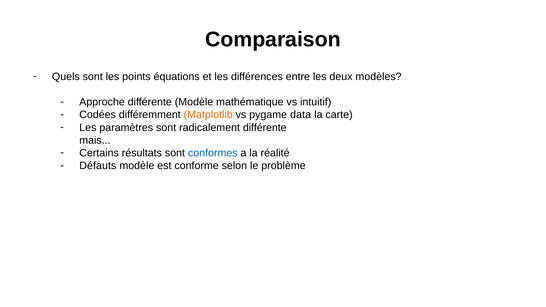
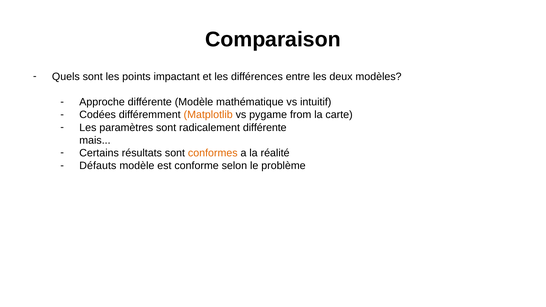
équations: équations -> impactant (177, 77)
data: data -> from (301, 115)
conformes colour: blue -> orange (213, 153)
